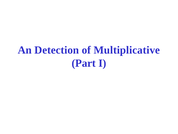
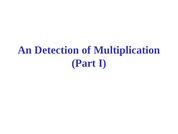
Multiplicative: Multiplicative -> Multiplication (127, 50)
